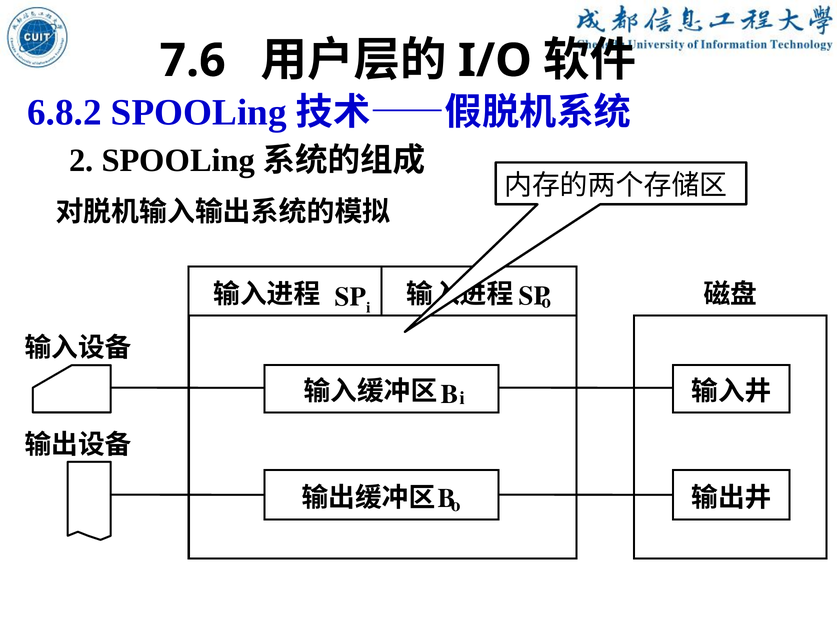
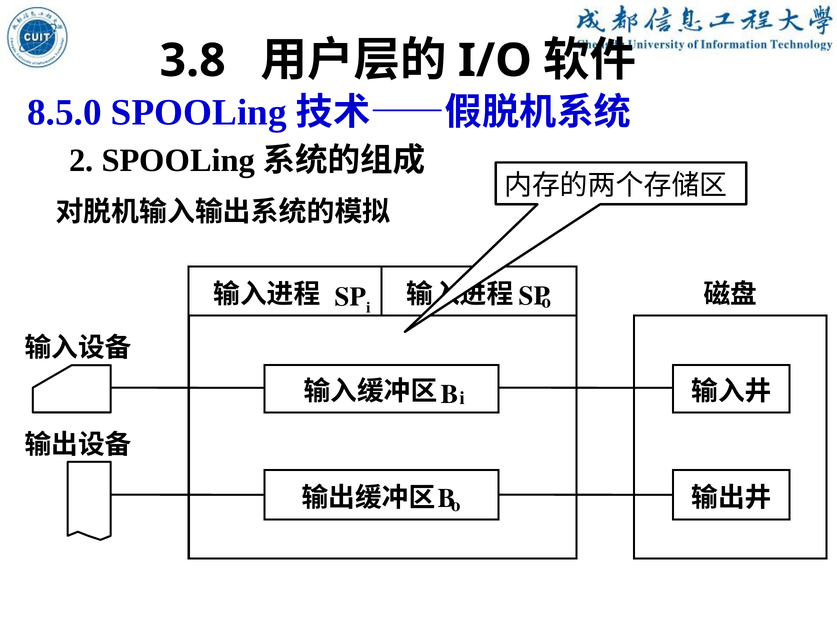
7.6: 7.6 -> 3.8 (193, 61)
6.8.2: 6.8.2 -> 8.5.0 (64, 113)
